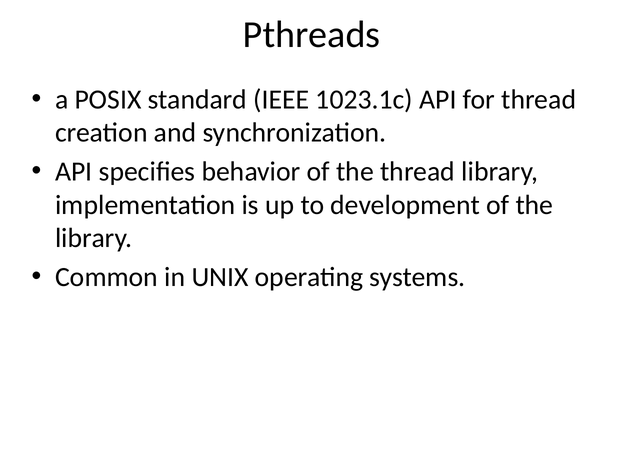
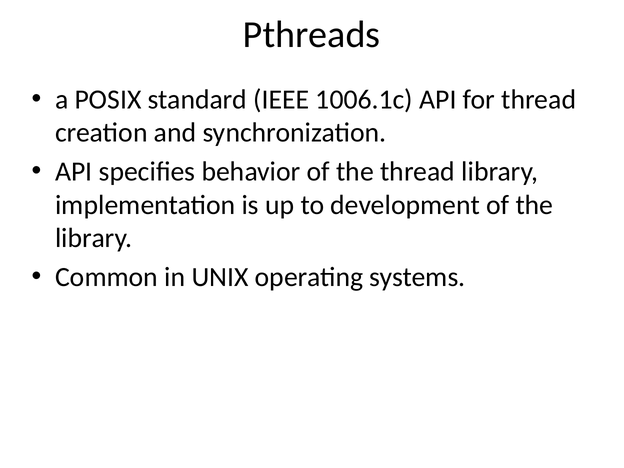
1023.1c: 1023.1c -> 1006.1c (364, 100)
